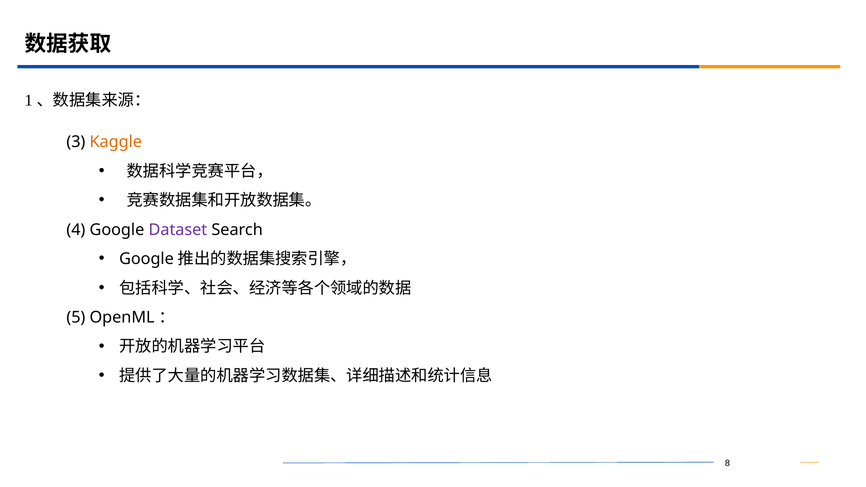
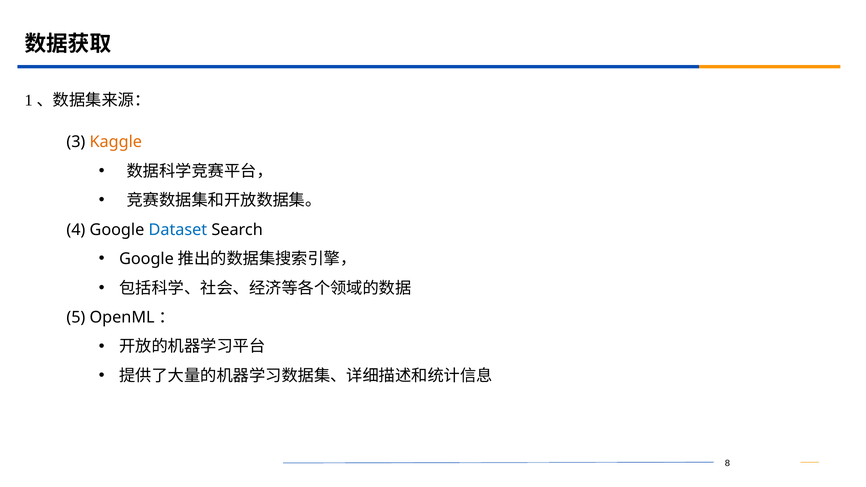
Dataset colour: purple -> blue (178, 230)
